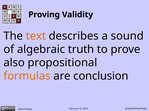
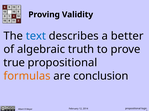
text colour: orange -> blue (36, 36)
sound: sound -> better (127, 36)
also: also -> true (14, 63)
